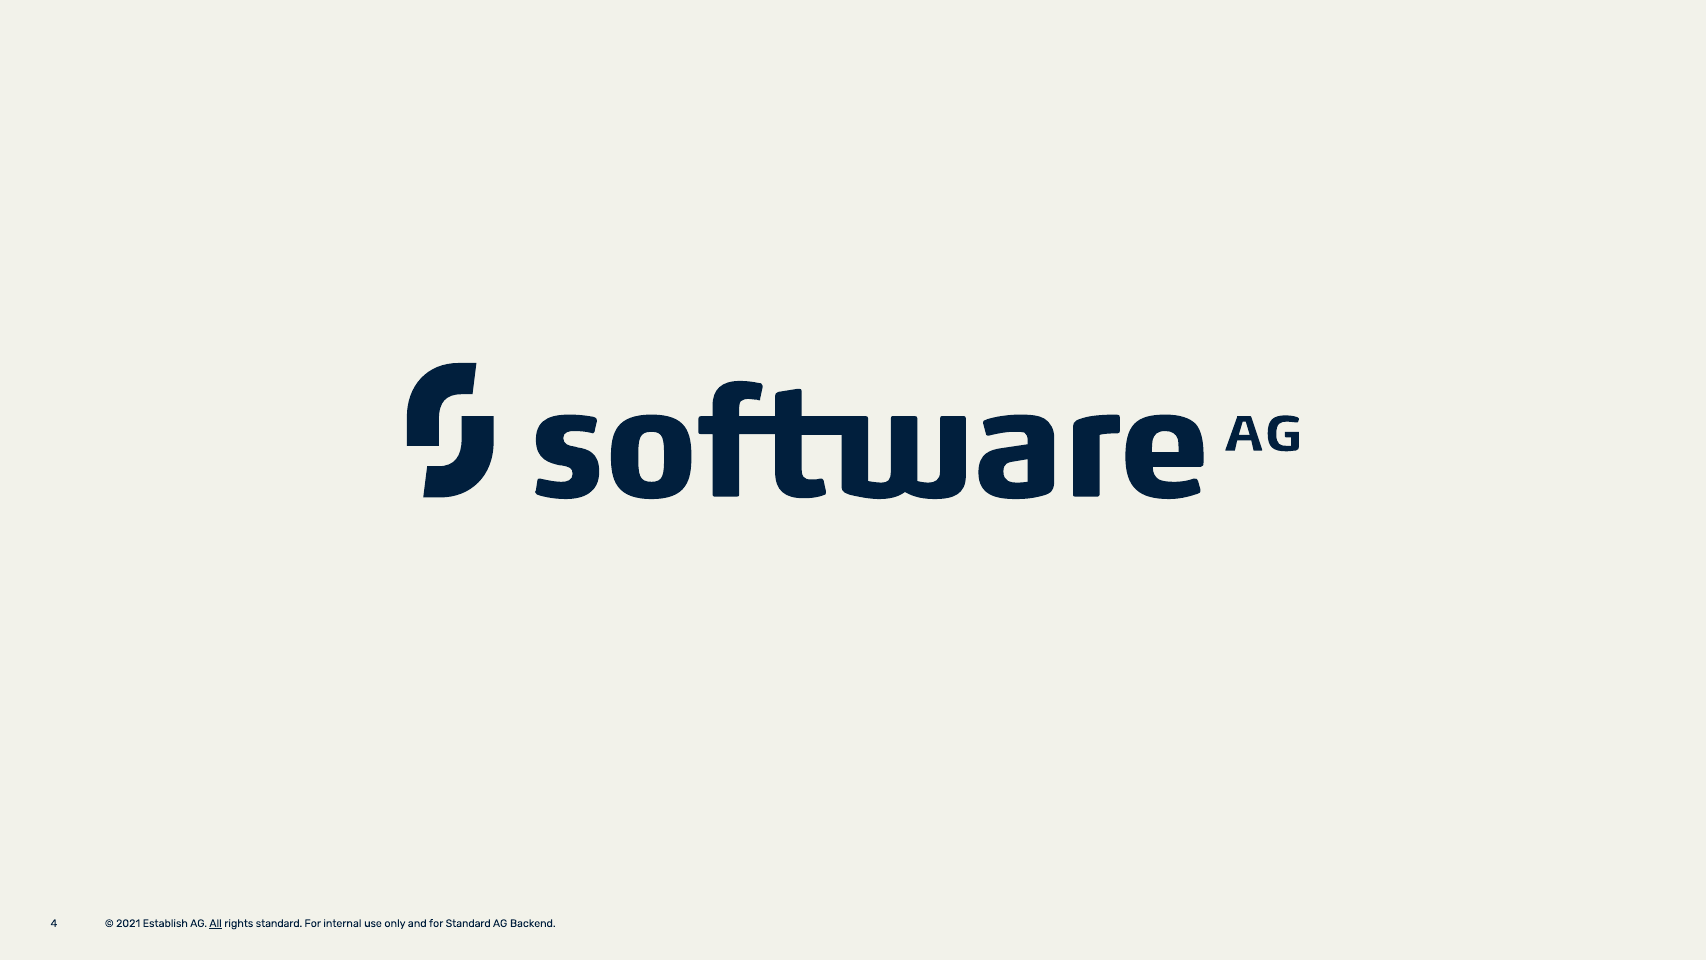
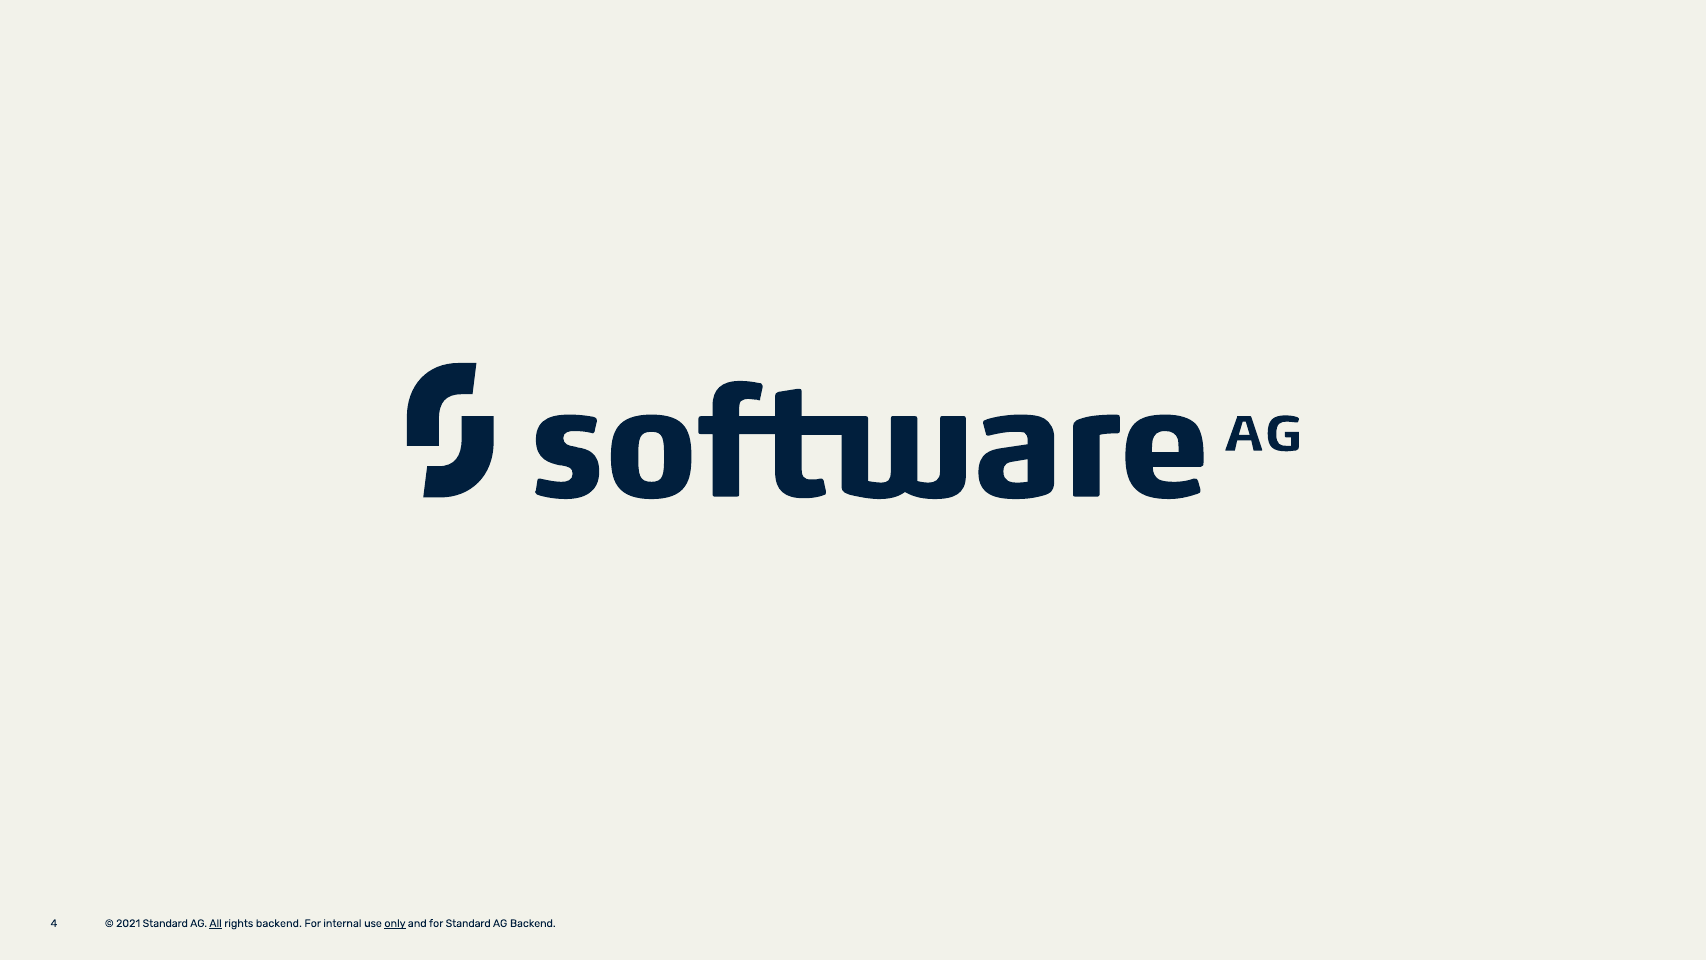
2021 Establish: Establish -> Standard (165, 923)
rights standard: standard -> backend (279, 923)
only underline: none -> present (395, 923)
